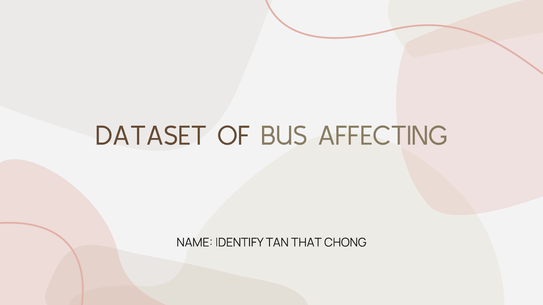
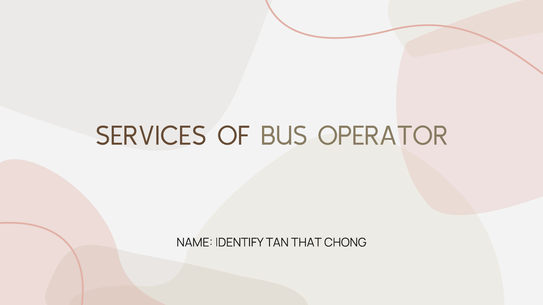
DATASET: DATASET -> SERVICES (151, 136)
AFFECTING: AFFECTING -> OPERATOR (383, 136)
